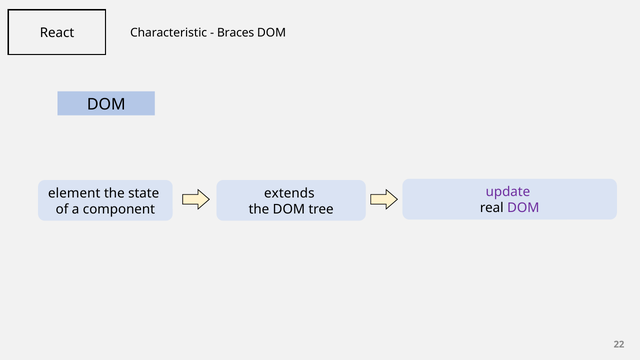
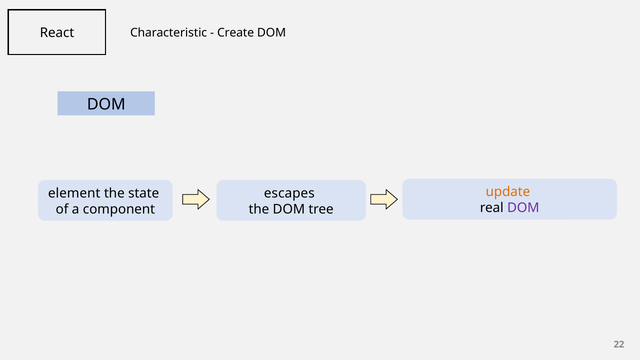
Braces: Braces -> Create (236, 33)
update colour: purple -> orange (508, 192)
extends: extends -> escapes (289, 193)
